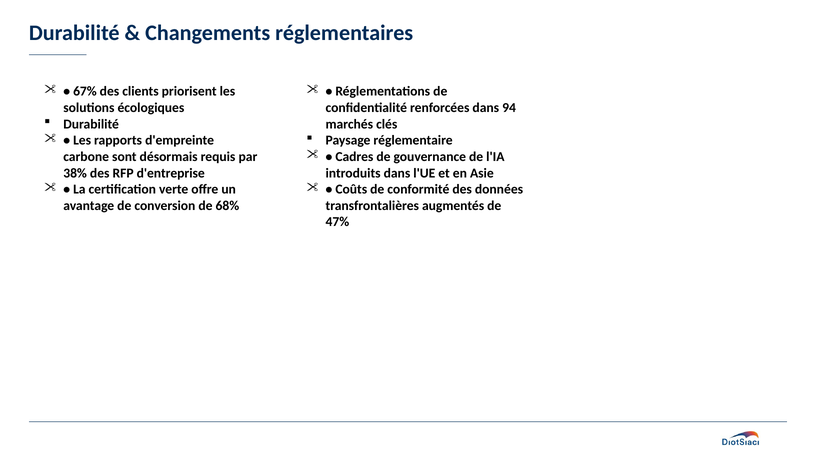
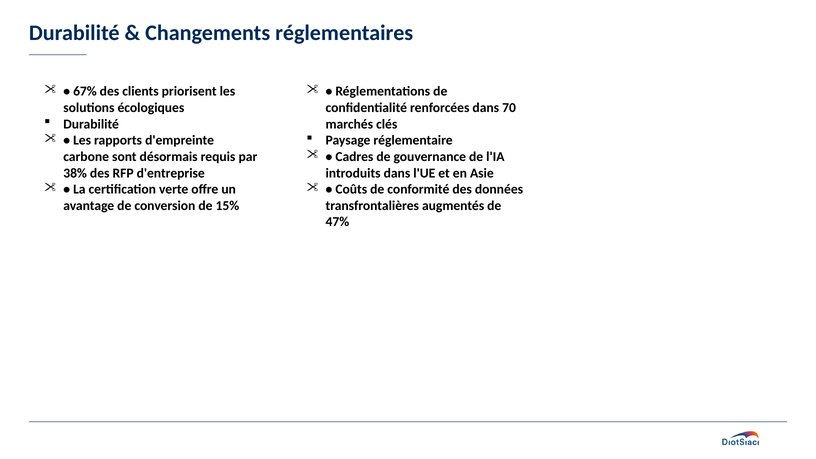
94: 94 -> 70 (509, 108)
68%: 68% -> 15% (227, 206)
